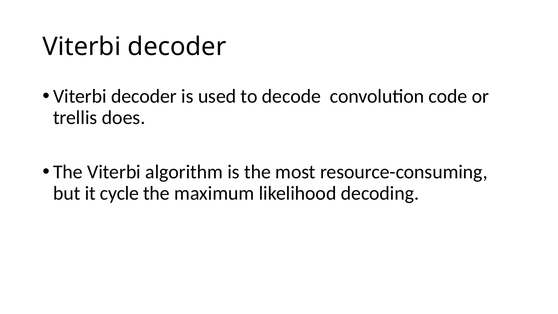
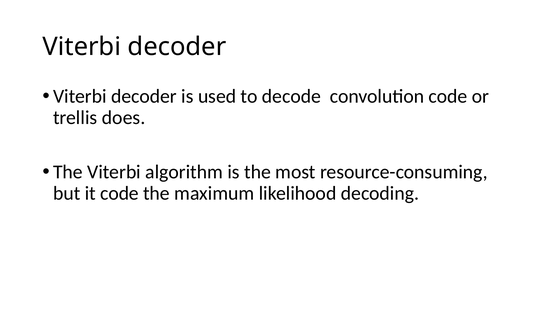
it cycle: cycle -> code (120, 193)
